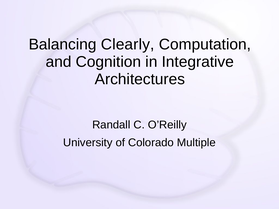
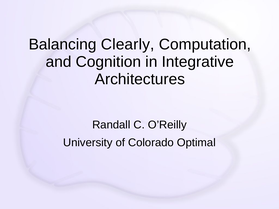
Multiple: Multiple -> Optimal (196, 143)
